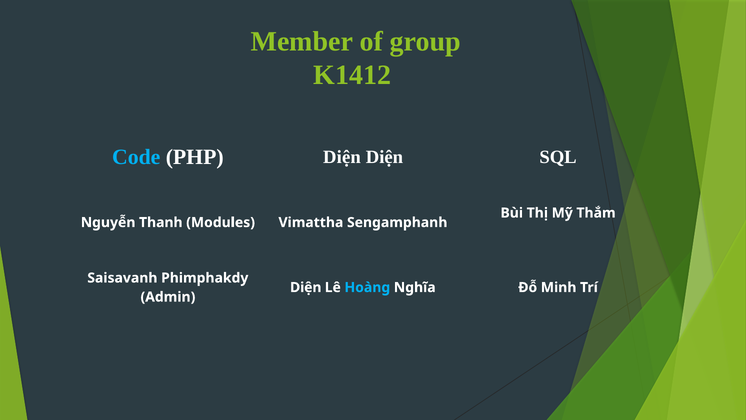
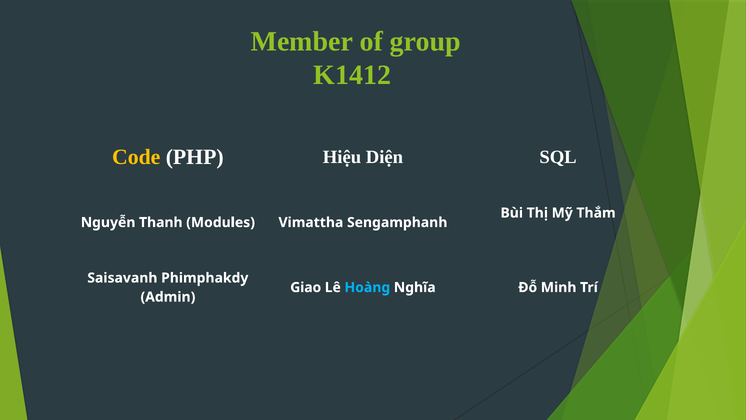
Code colour: light blue -> yellow (136, 157)
PHP Diện: Diện -> Hiệu (342, 157)
Diện: Diện -> Giao (306, 287)
